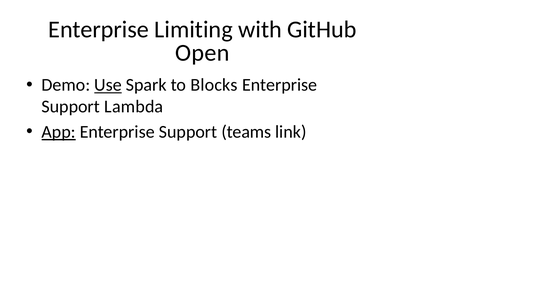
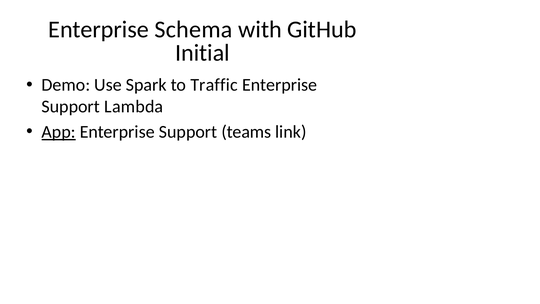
Limiting: Limiting -> Schema (193, 29)
Open: Open -> Initial (202, 53)
Use underline: present -> none (108, 85)
Blocks: Blocks -> Traffic (214, 85)
